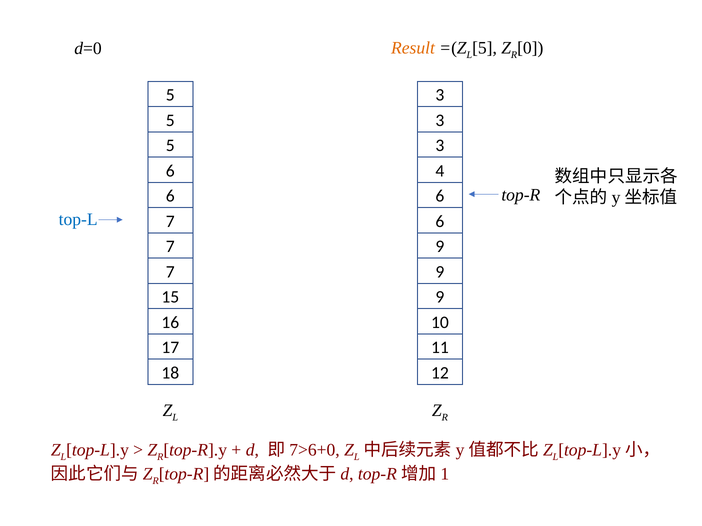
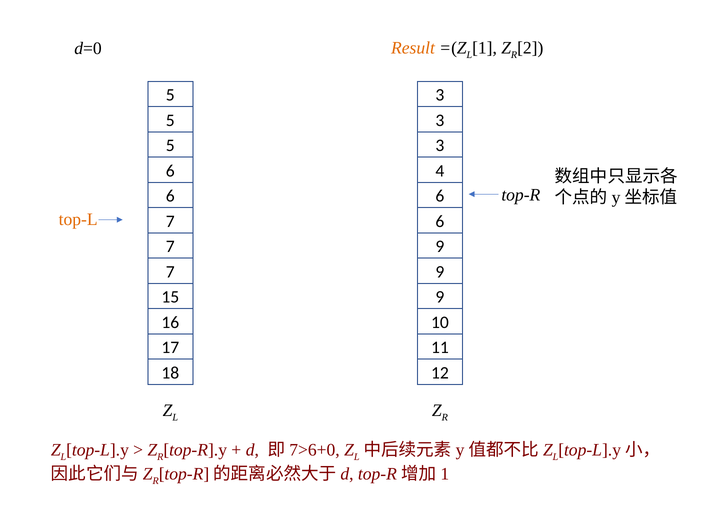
5: 5 -> 1 (485, 48)
0: 0 -> 2 (530, 48)
top-L colour: blue -> orange (78, 220)
